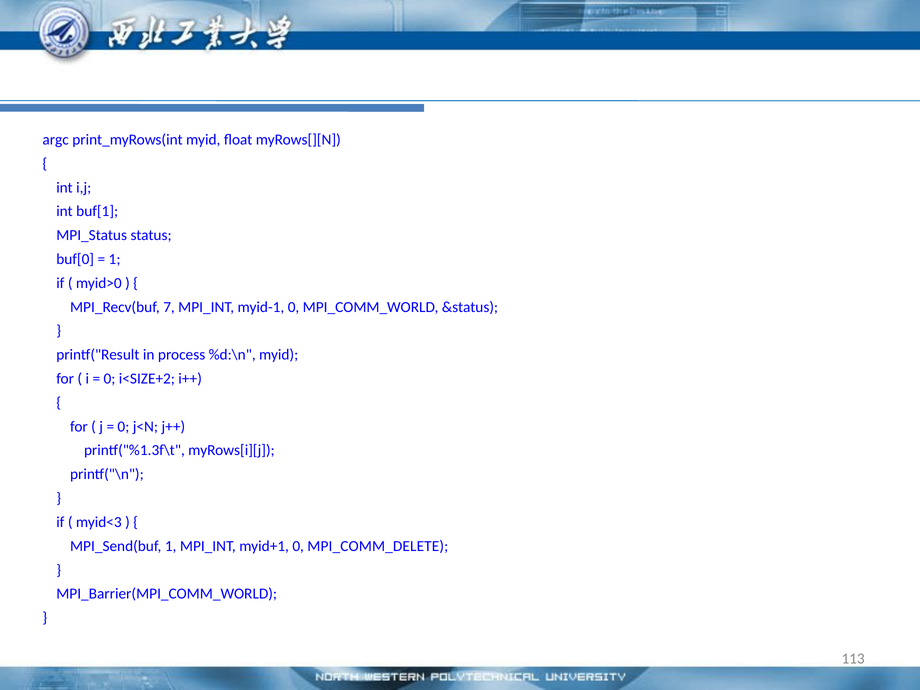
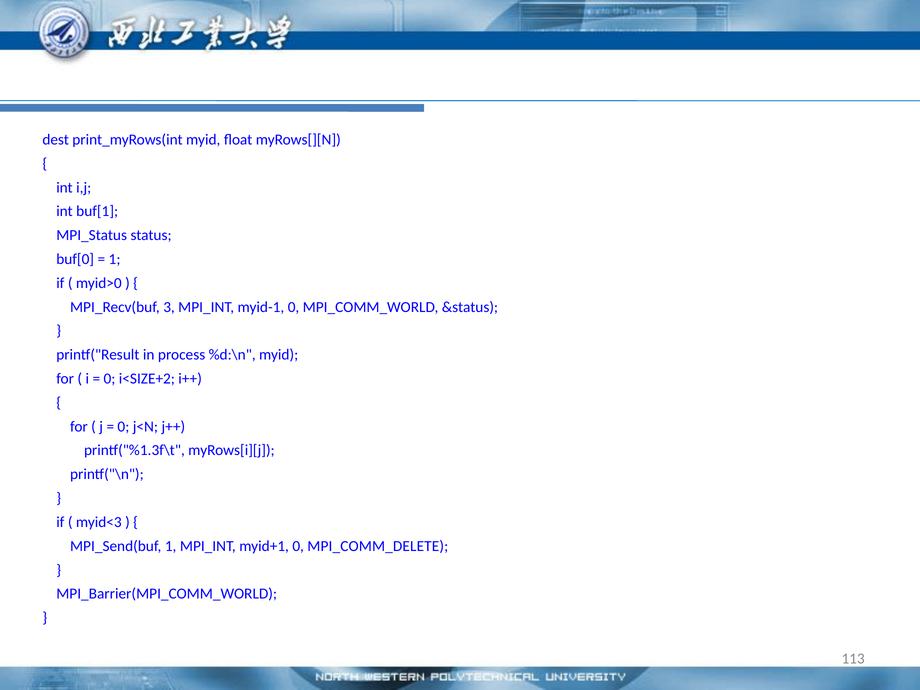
argc: argc -> dest (56, 140)
7: 7 -> 3 (169, 307)
